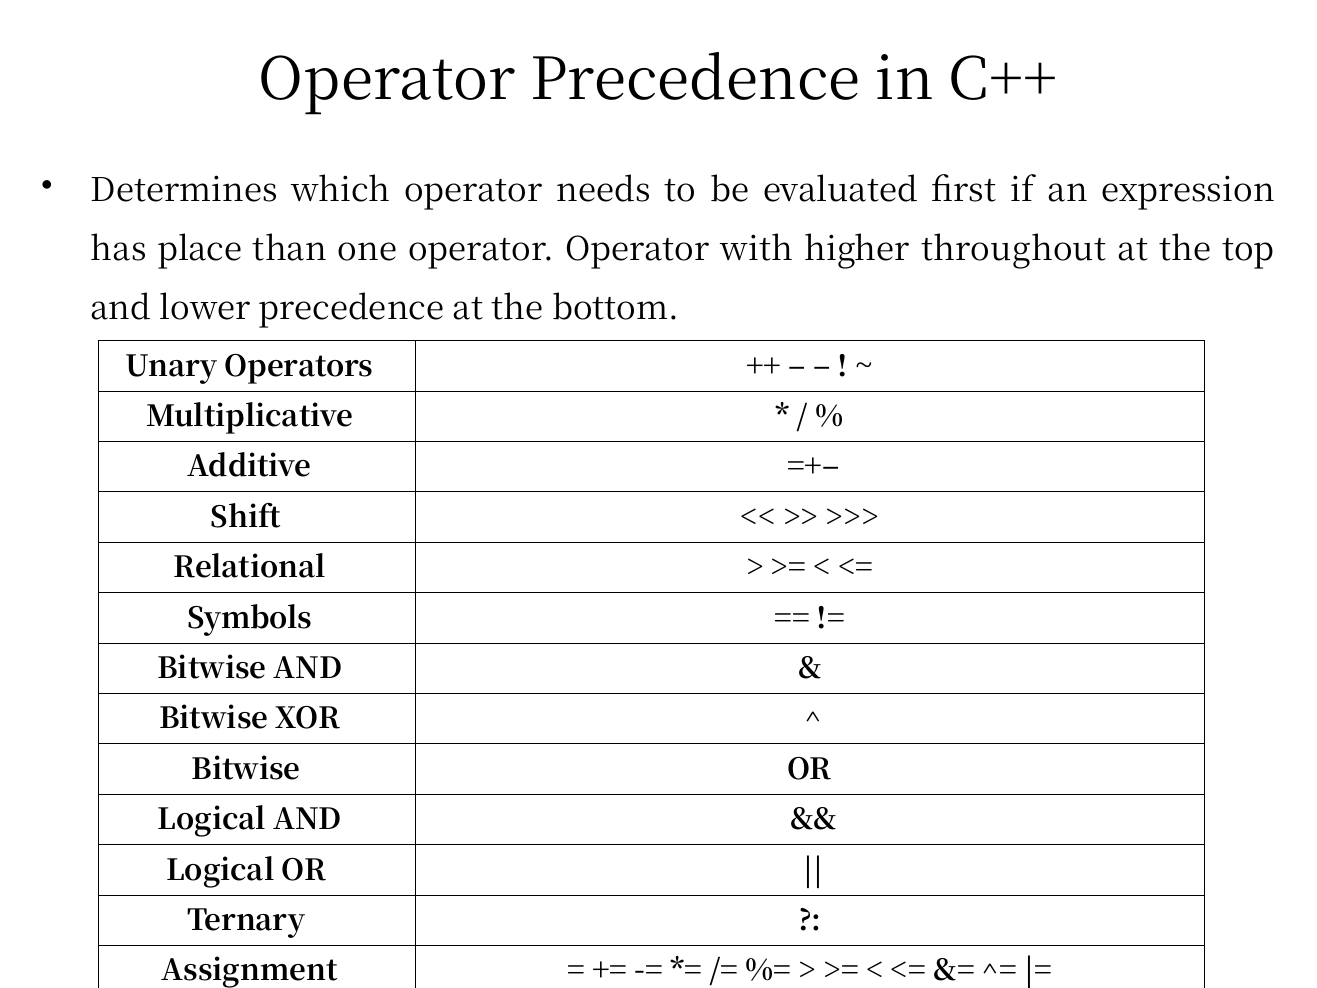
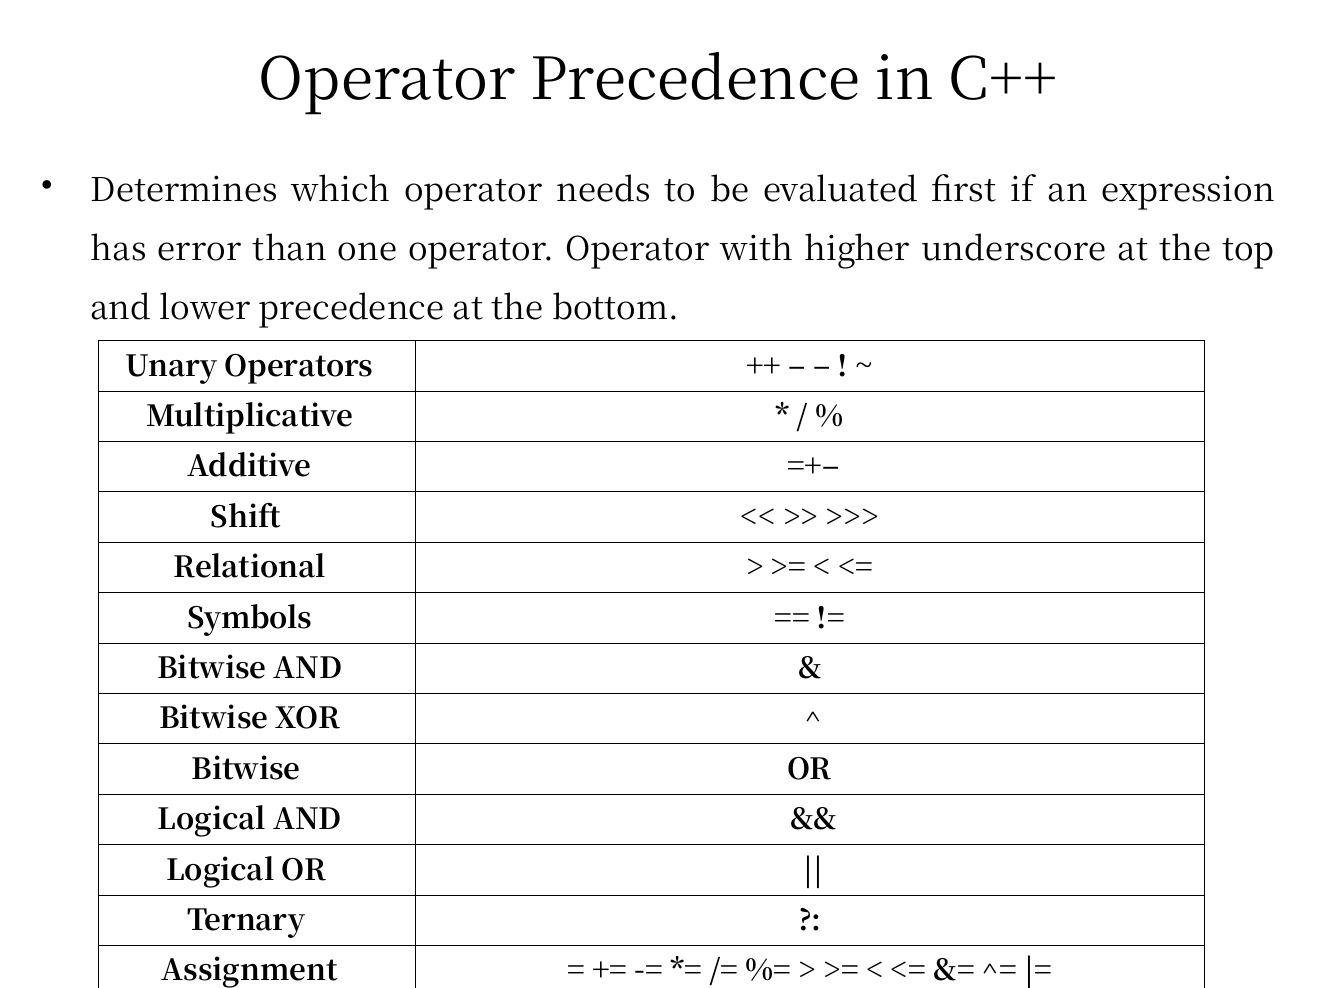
place: place -> error (200, 250)
throughout: throughout -> underscore (1014, 250)
